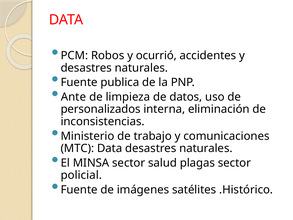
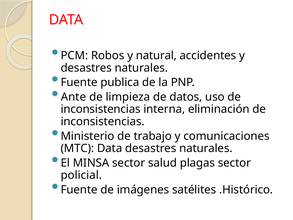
ocurrió: ocurrió -> natural (156, 55)
personalizados: personalizados -> inconsistencias (101, 109)
